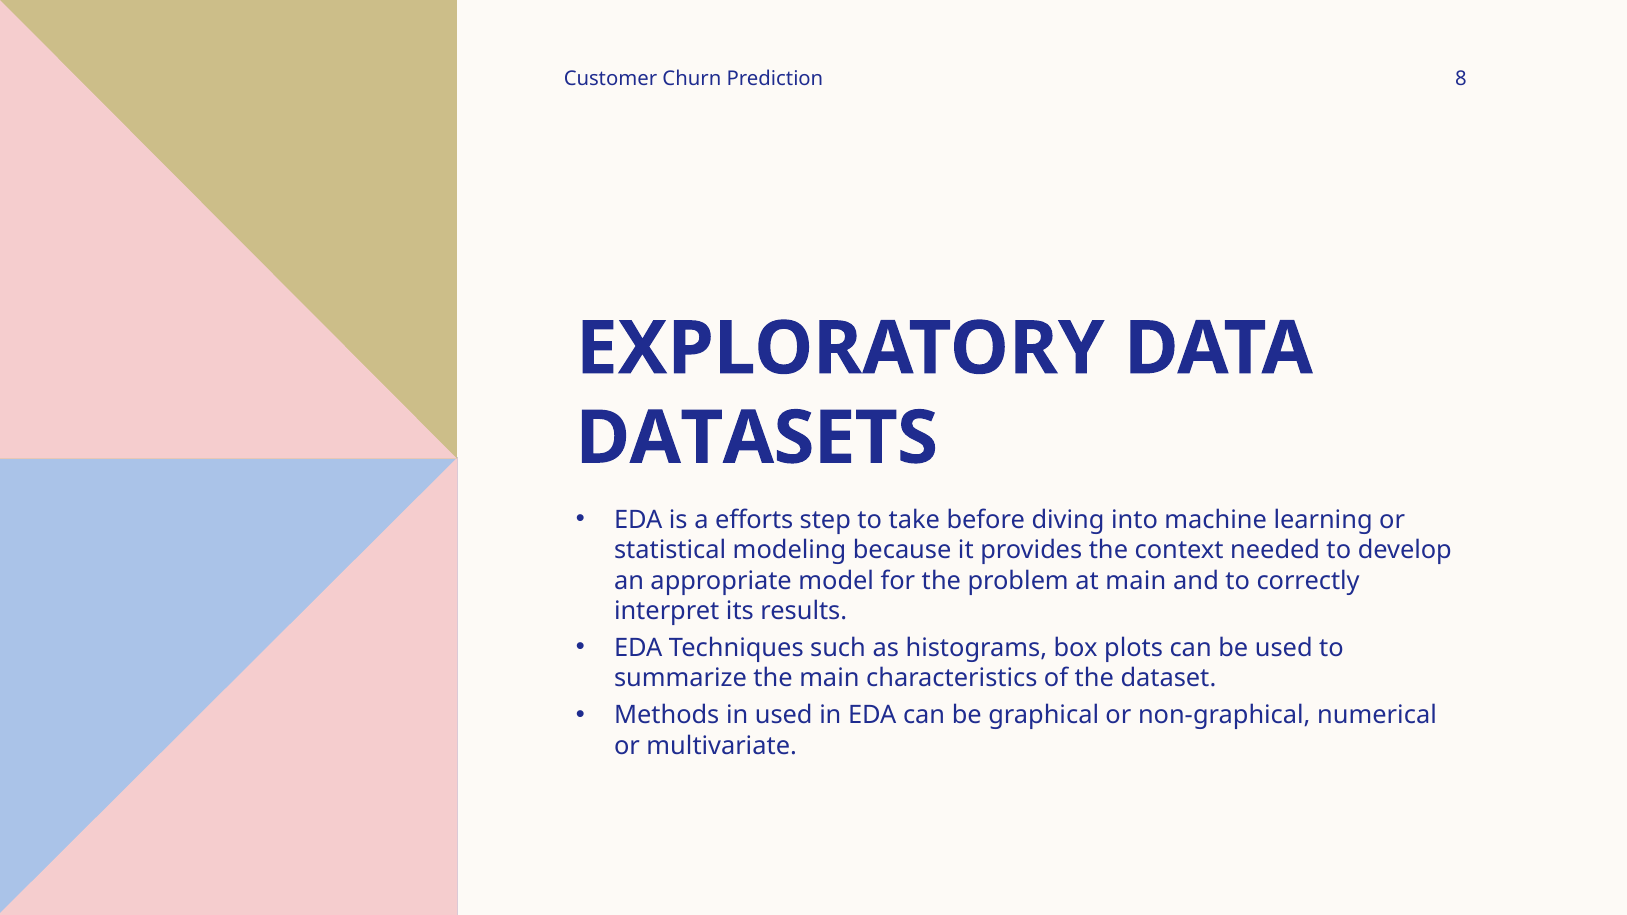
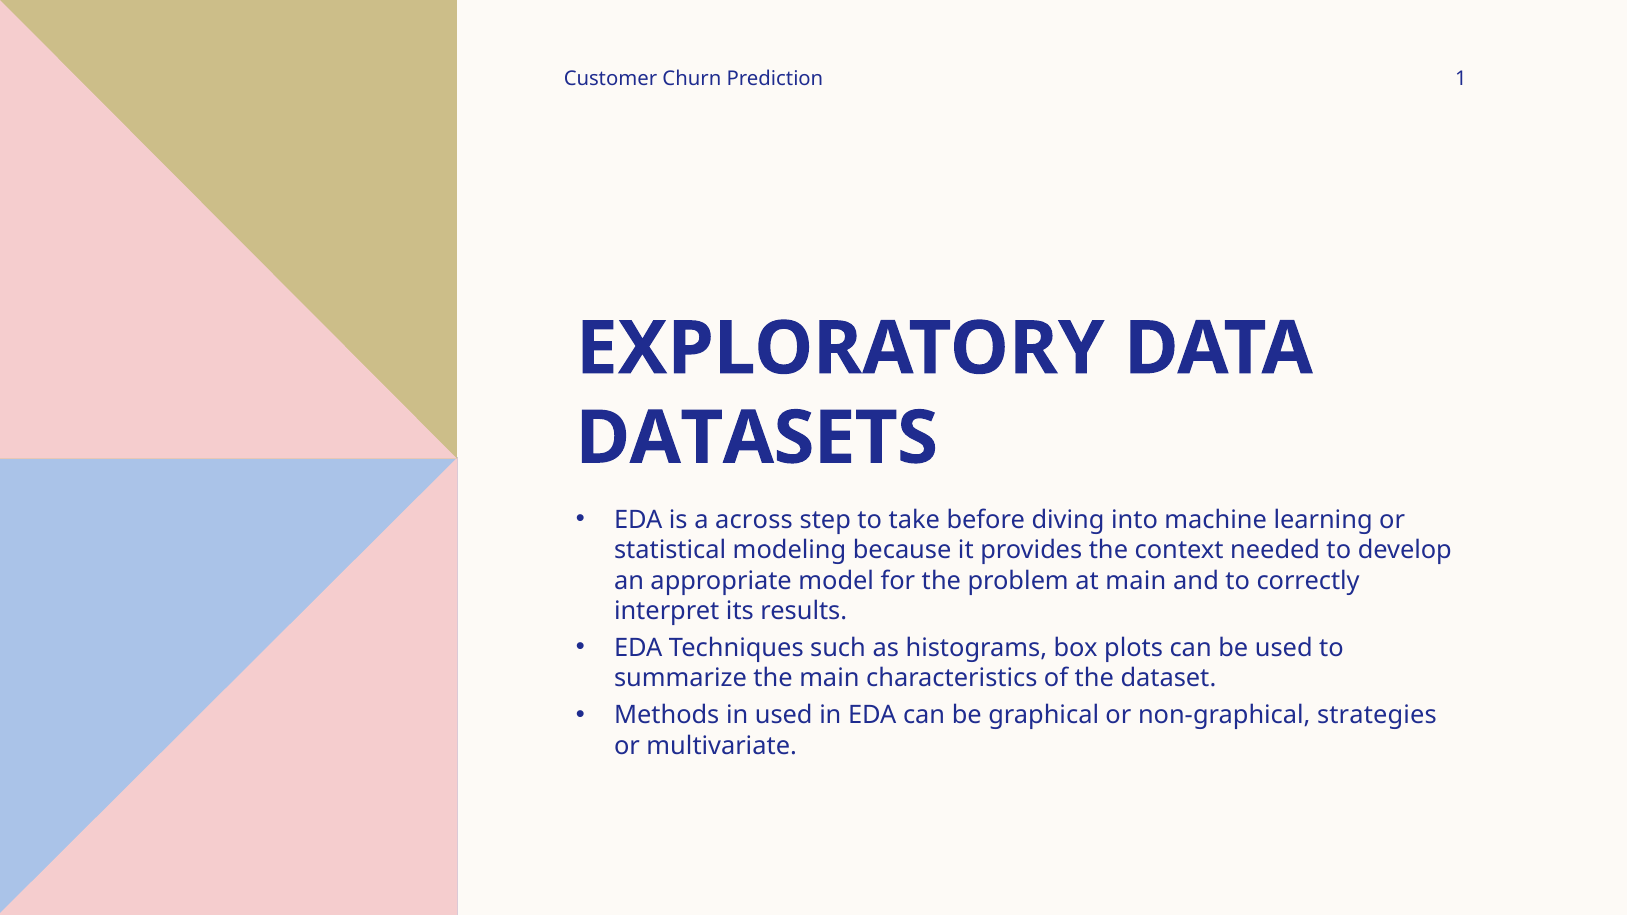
8: 8 -> 1 (1461, 79)
efforts: efforts -> across (754, 520)
numerical: numerical -> strategies (1377, 715)
